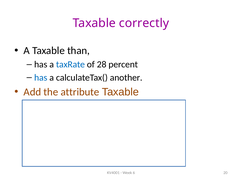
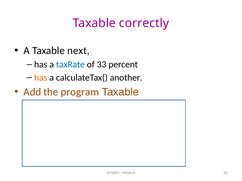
than: than -> next (78, 51)
28: 28 -> 33 (102, 65)
has colour: blue -> orange (41, 78)
attribute: attribute -> program (80, 92)
